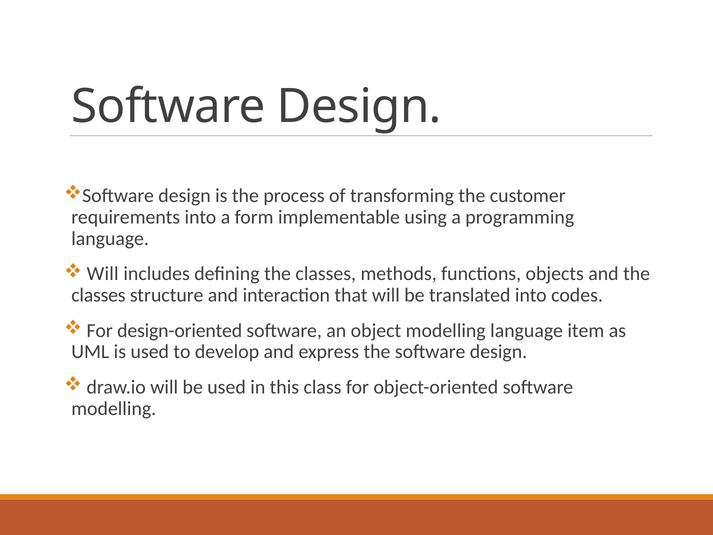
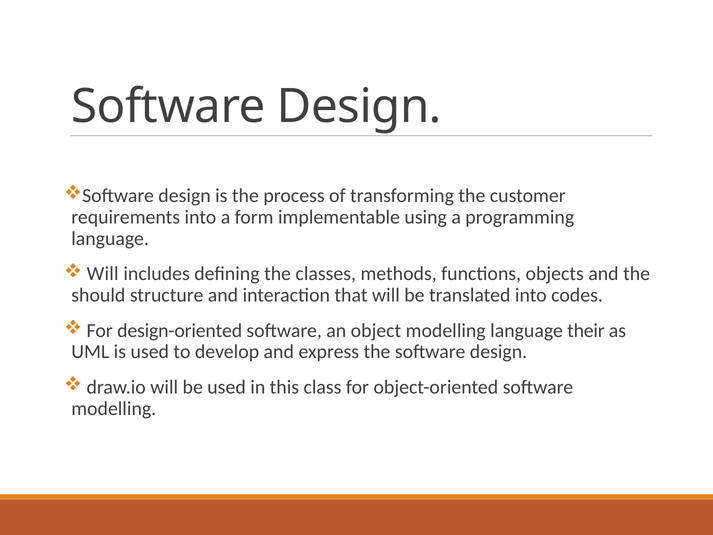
classes: classes -> should (98, 295)
item: item -> their (586, 330)
